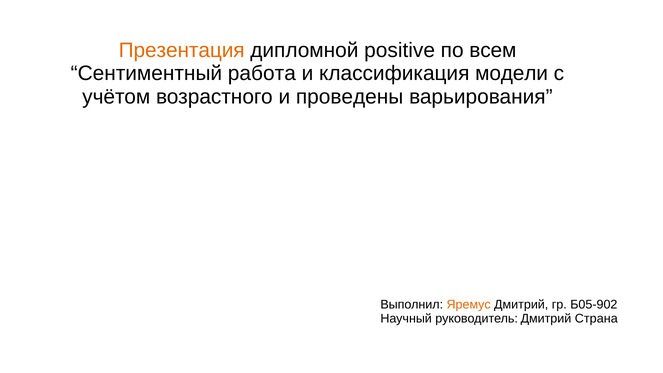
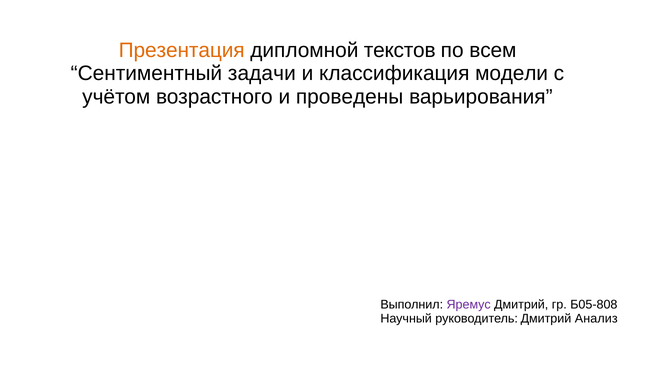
positive: positive -> текстов (400, 50)
работа: работа -> задачи (262, 73)
Яремус colour: orange -> purple (469, 305)
Б05-902: Б05-902 -> Б05-808 (594, 305)
Страна: Страна -> Анализ (596, 319)
